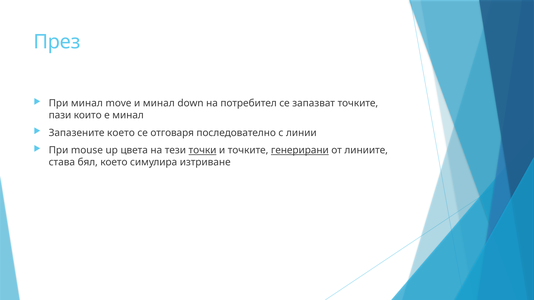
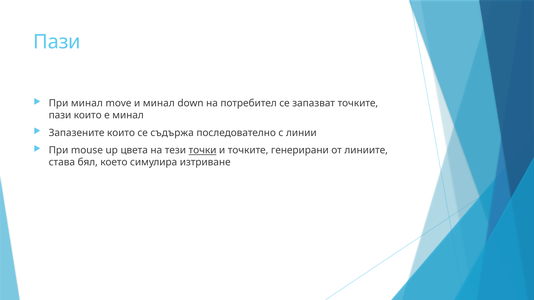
През: През -> Пази (57, 42)
Запазените което: което -> които (121, 133)
отговаря: отговаря -> съдържа (172, 133)
генерирани underline: present -> none (300, 151)
